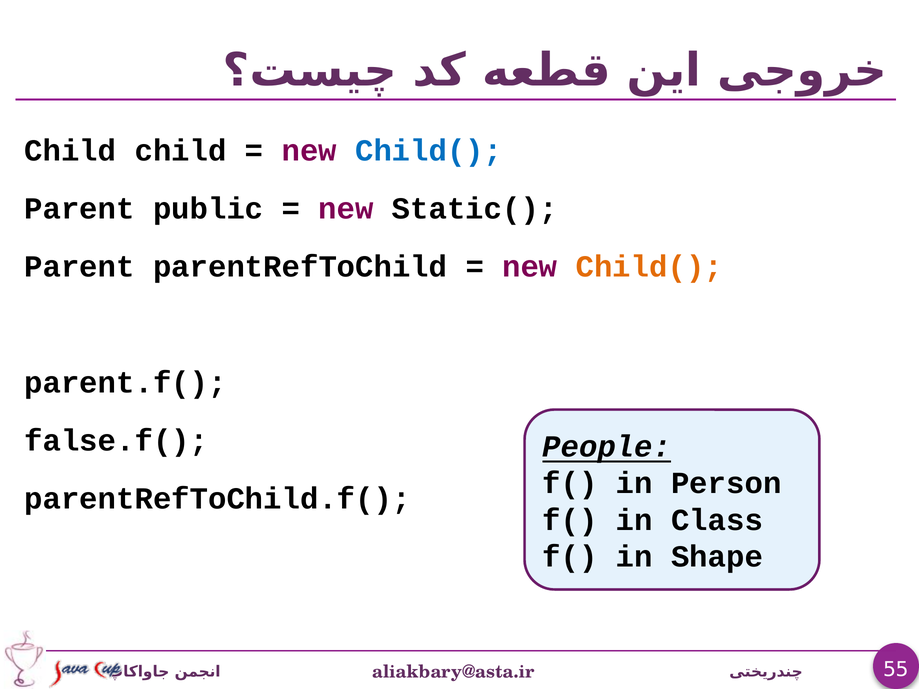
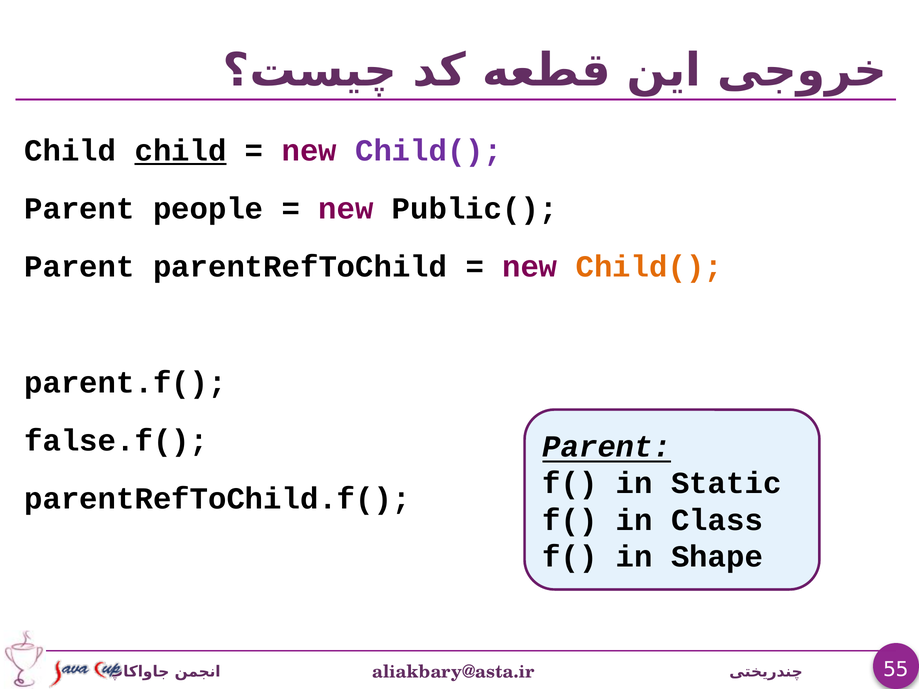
child underline: none -> present (181, 151)
Child( colour: blue -> purple (429, 151)
public: public -> people (208, 209)
Static(: Static( -> Public( (475, 209)
People: People -> Parent (607, 447)
Person: Person -> Static (726, 483)
